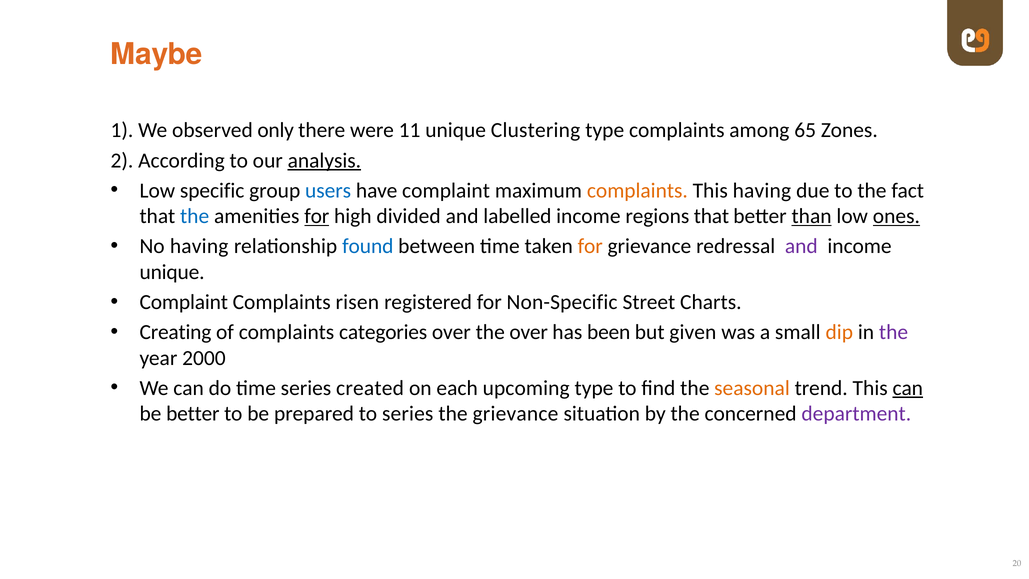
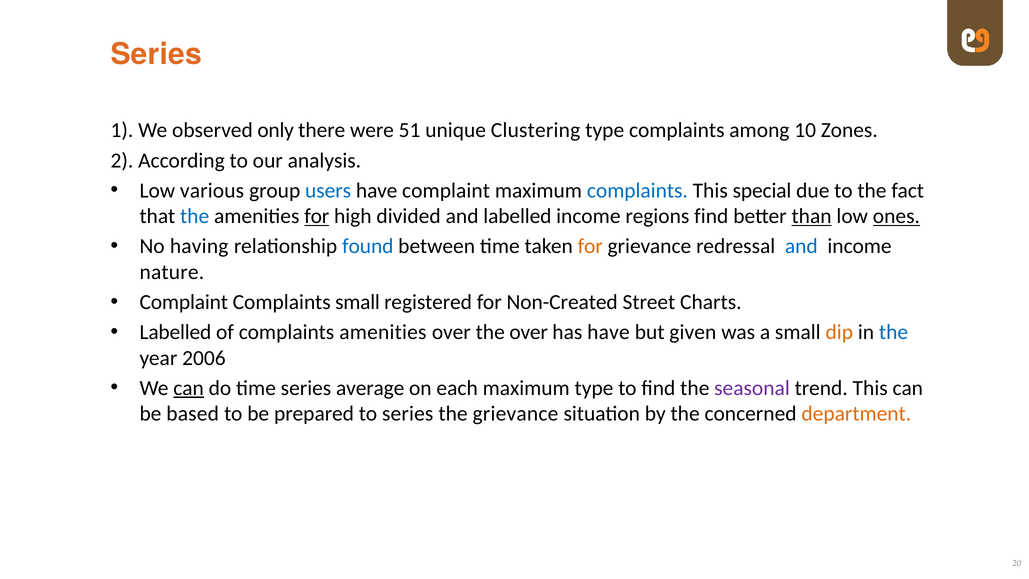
Maybe: Maybe -> Series (156, 55)
11: 11 -> 51 (410, 130)
65: 65 -> 10 (805, 130)
analysis underline: present -> none (324, 160)
specific: specific -> various (212, 191)
complaints colour: orange -> blue (637, 191)
This having: having -> special (762, 191)
regions that: that -> find (711, 216)
and colour: purple -> blue (801, 246)
unique: unique -> nature (172, 272)
Complaints risen: risen -> small (358, 302)
Non-Specific: Non-Specific -> Non-Created (562, 302)
Creating: Creating -> Labelled (175, 332)
complaints categories: categories -> amenities (383, 332)
has been: been -> have (608, 332)
the colour: purple -> blue (894, 332)
2000: 2000 -> 2006 (204, 358)
can underline: none -> present (189, 388)
created: created -> average (370, 388)
each upcoming: upcoming -> maximum (526, 388)
seasonal colour: orange -> purple (752, 388)
can underline: present -> none (908, 388)
be better: better -> based (193, 414)
department colour: purple -> orange (856, 414)
